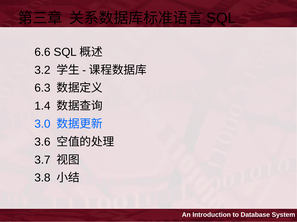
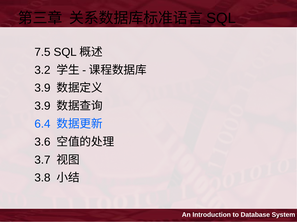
6.6: 6.6 -> 7.5 (43, 52)
6.3: 6.3 -> 3.9 (43, 88)
1.4: 1.4 -> 3.9 (43, 106)
3.0: 3.0 -> 6.4 (43, 124)
